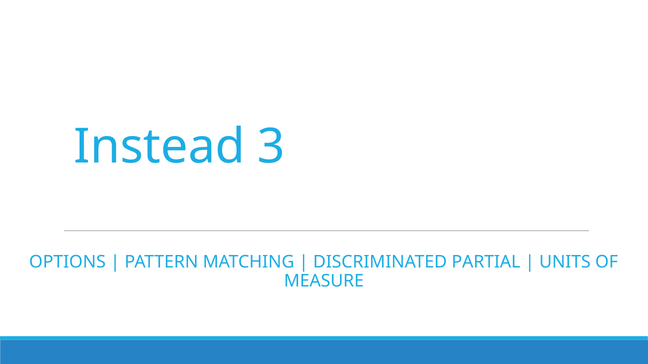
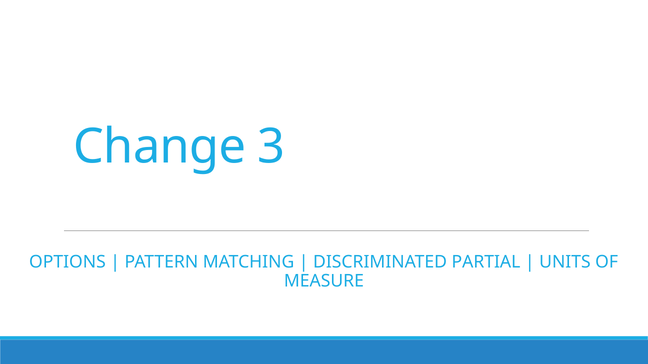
Instead: Instead -> Change (160, 147)
